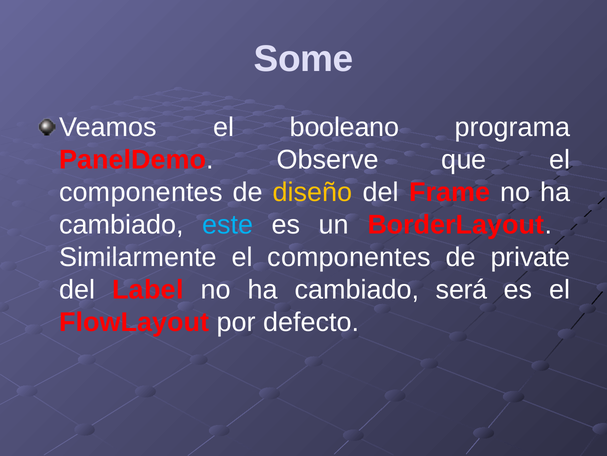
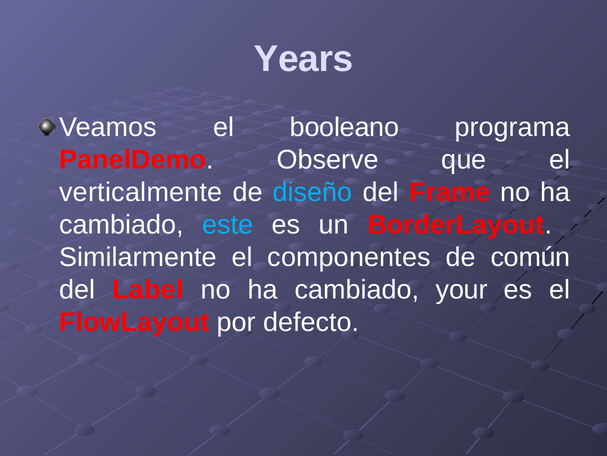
Some: Some -> Years (304, 59)
componentes: componentes -> verticalmente (141, 192)
diseño colour: yellow -> light blue (313, 192)
private: private -> común (531, 257)
será: será -> your (462, 289)
